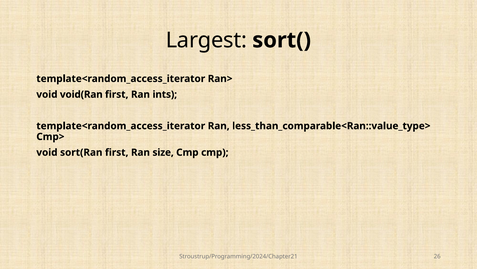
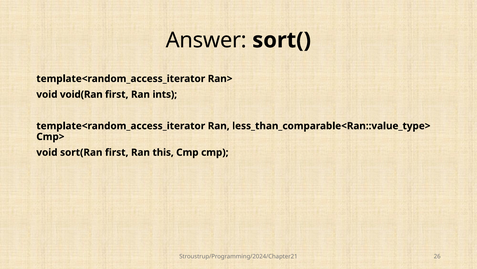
Largest: Largest -> Answer (206, 40)
size: size -> this (163, 152)
